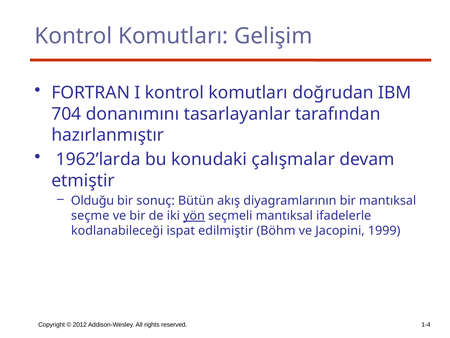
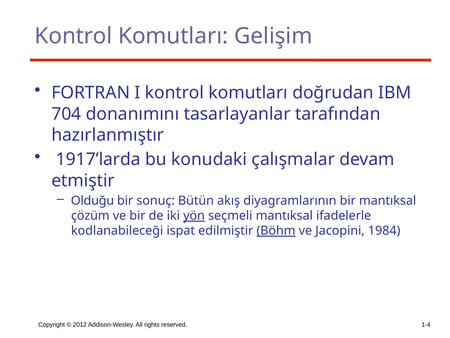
1962’larda: 1962’larda -> 1917’larda (98, 159)
seçme: seçme -> çözüm (90, 215)
Böhm underline: none -> present (276, 230)
1999: 1999 -> 1984 (384, 230)
